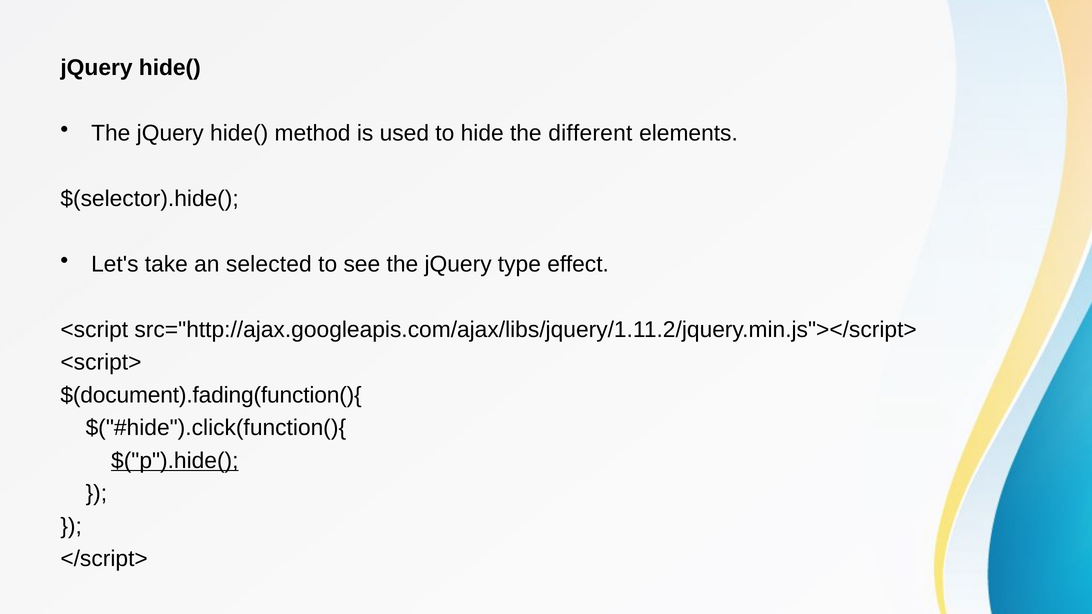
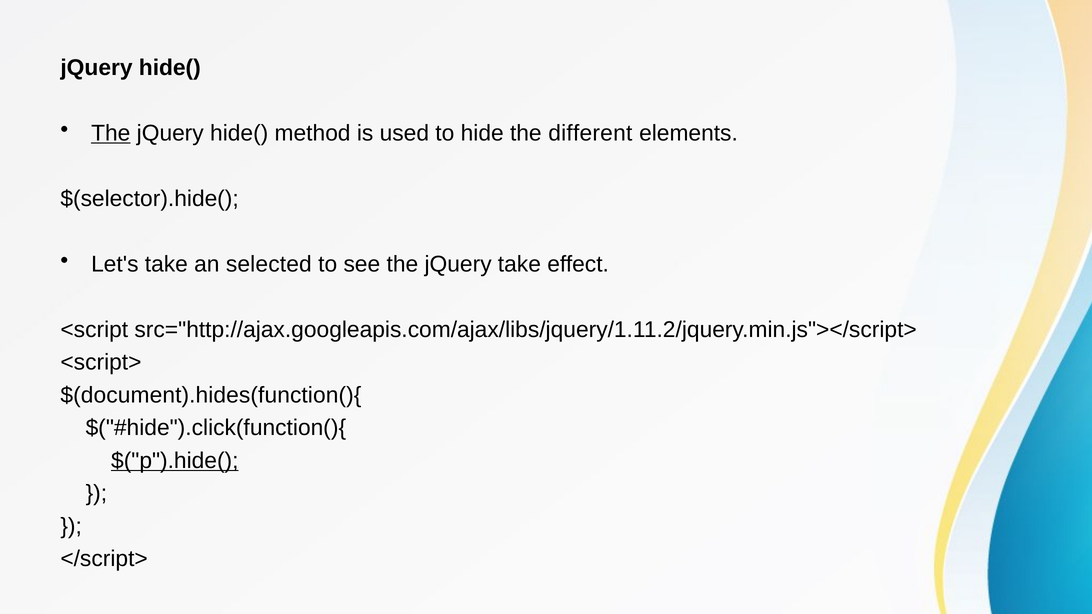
The underline: none -> present (111, 133)
jQuery type: type -> take (519, 264)
$(document).fading(function(){: $(document).fading(function(){ -> $(document).hides(function(){ (211, 395)
